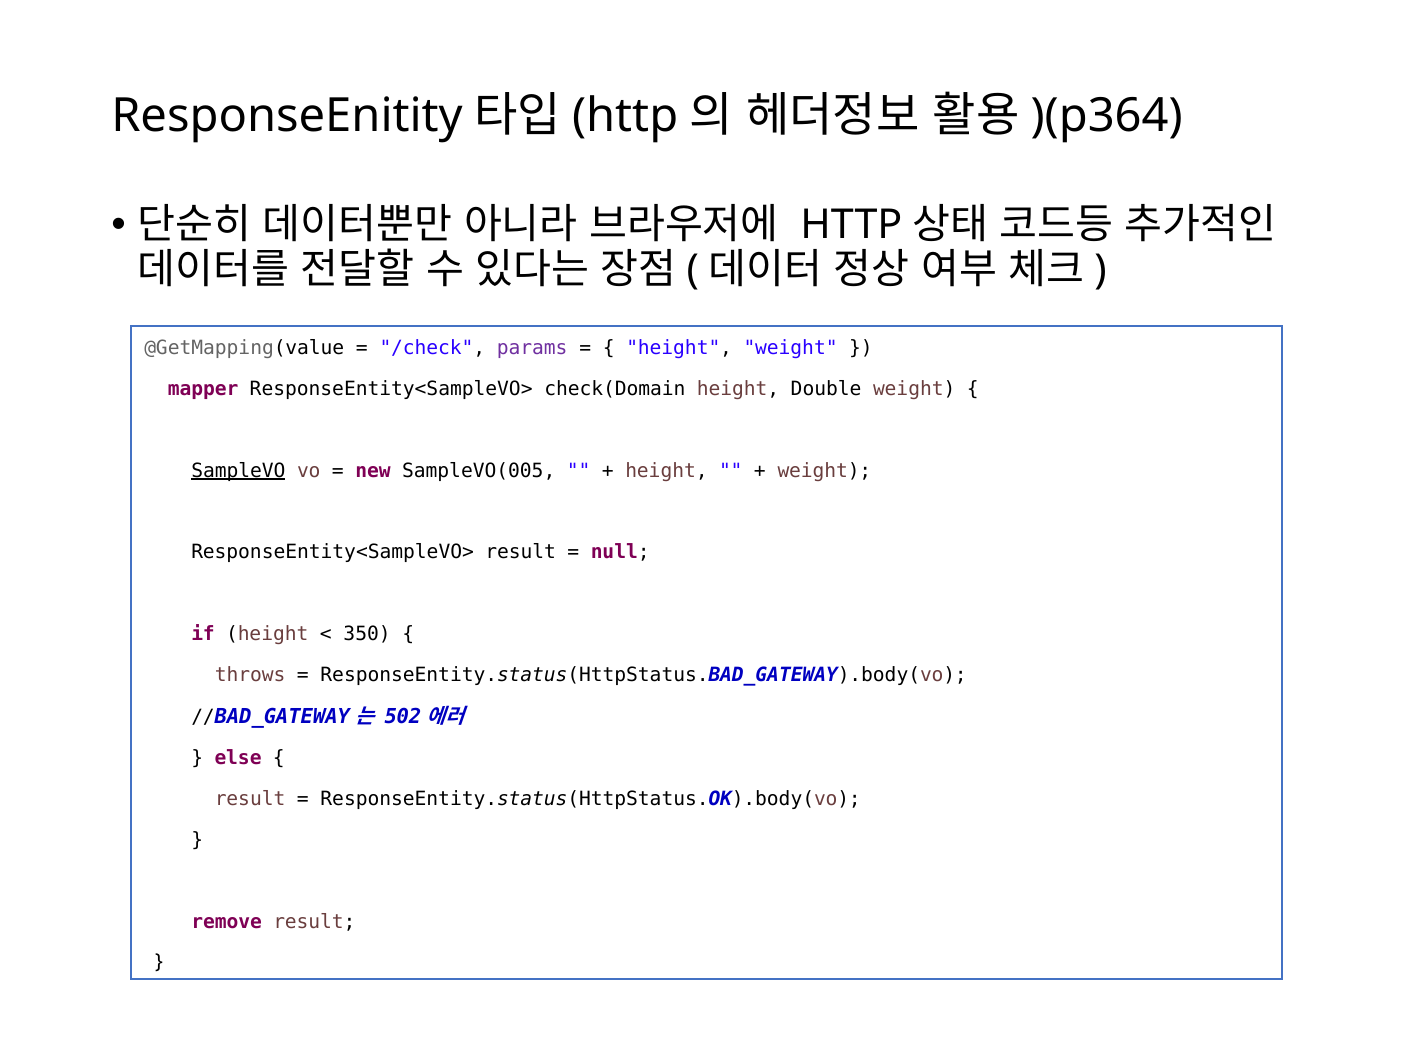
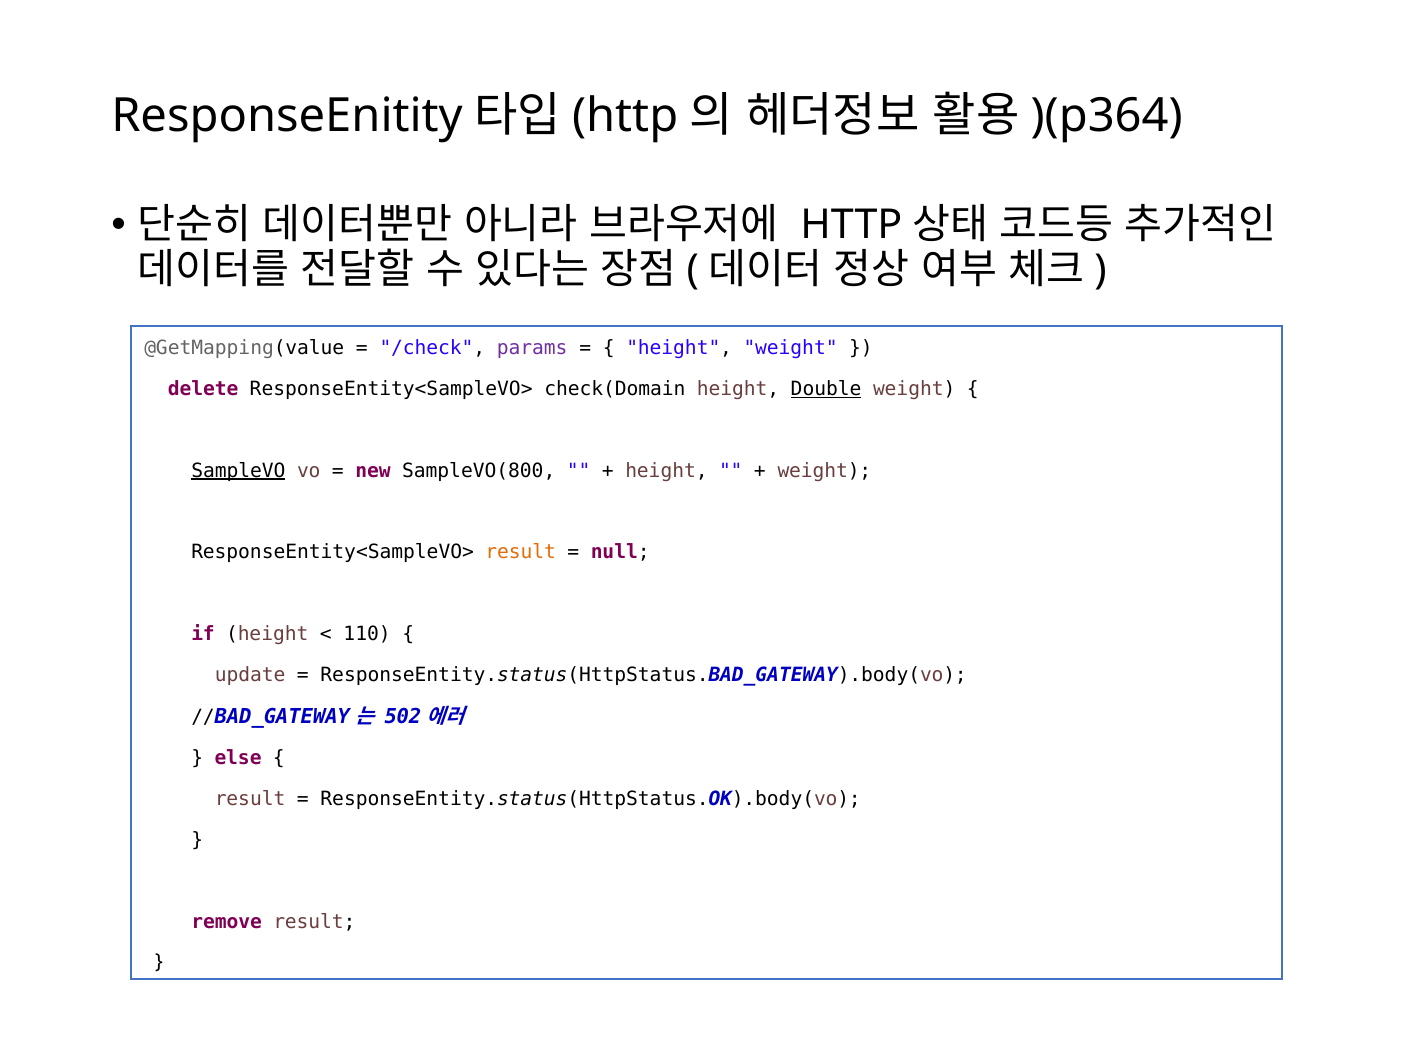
mapper: mapper -> delete (203, 389)
Double underline: none -> present (826, 389)
SampleVO(005: SampleVO(005 -> SampleVO(800 (479, 470)
result colour: black -> orange (521, 552)
350: 350 -> 110 (367, 634)
throws: throws -> update (250, 675)
